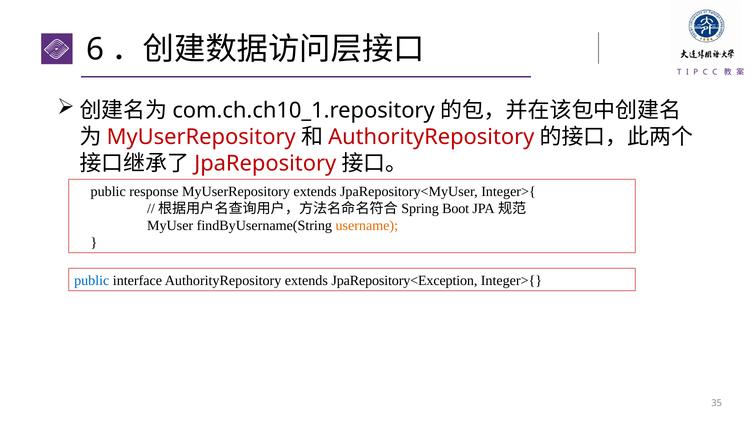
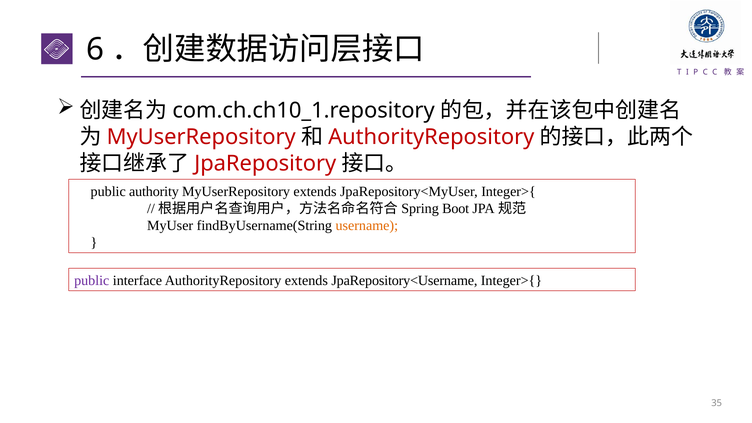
response: response -> authority (154, 192)
public colour: blue -> purple (92, 281)
JpaRepository<Exception: JpaRepository<Exception -> JpaRepository<Username (404, 281)
